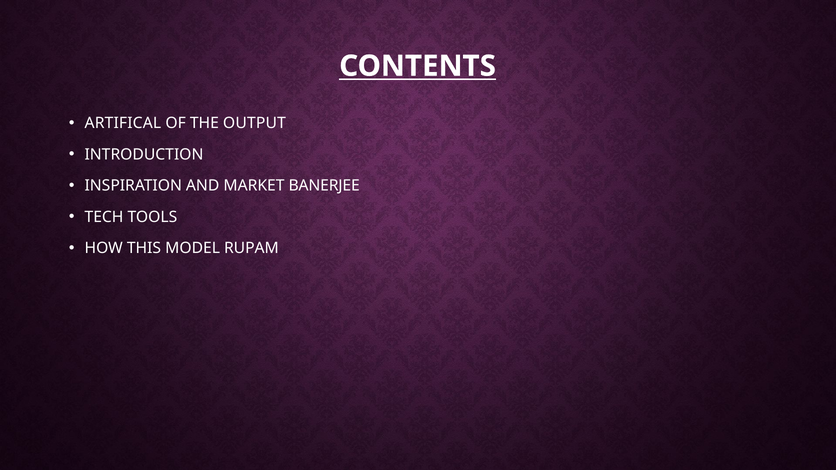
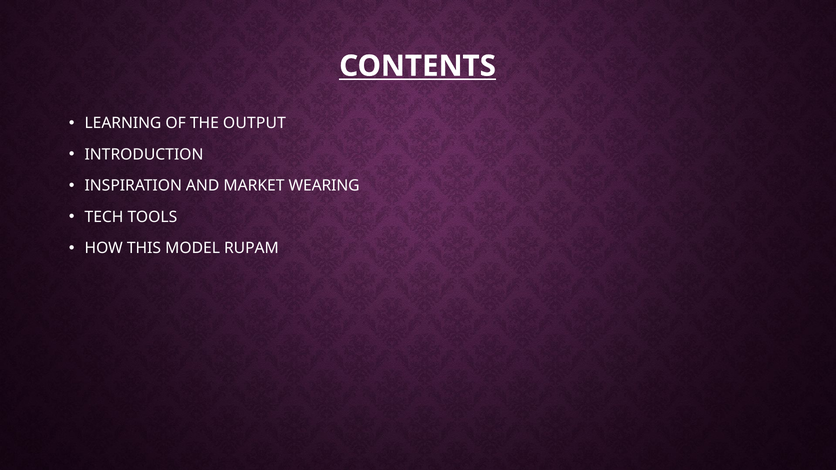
ARTIFICAL: ARTIFICAL -> LEARNING (123, 123)
BANERJEE: BANERJEE -> WEARING (324, 186)
